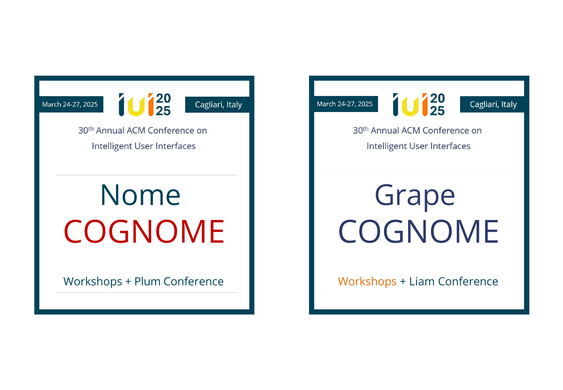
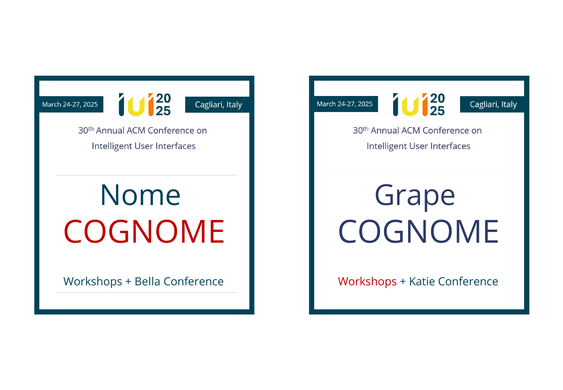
Plum: Plum -> Bella (147, 282)
Workshops colour: orange -> red (367, 282)
Liam: Liam -> Katie (422, 282)
